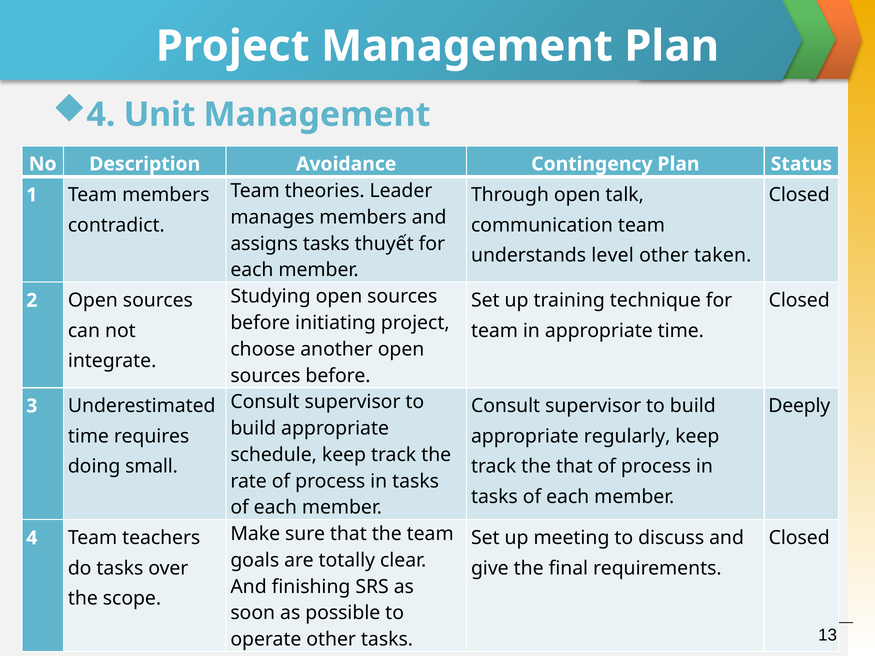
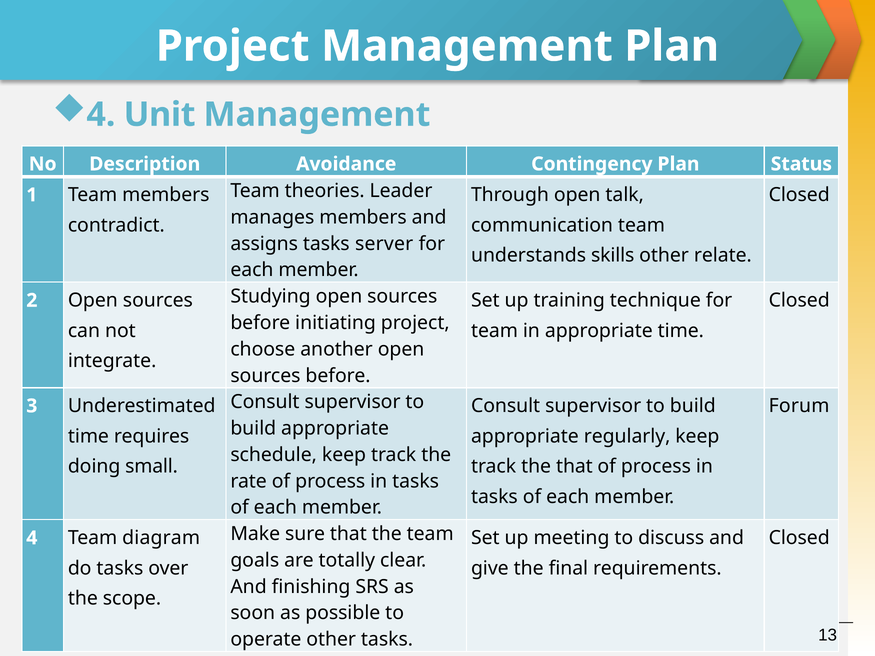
thuyết: thuyết -> server (384, 244)
level: level -> skills (613, 256)
taken: taken -> relate (723, 256)
Deeply: Deeply -> Forum (799, 406)
teachers: teachers -> diagram (161, 538)
